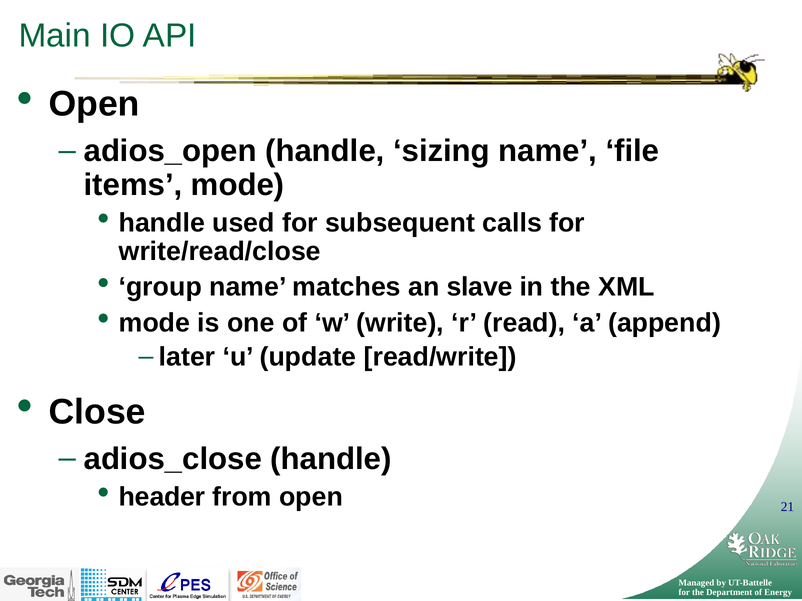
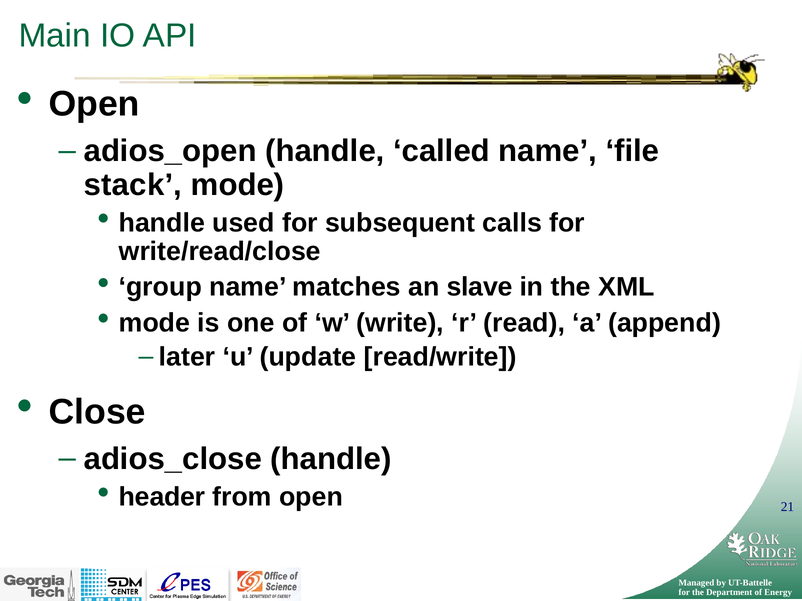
sizing: sizing -> called (441, 151)
items: items -> stack (133, 185)
